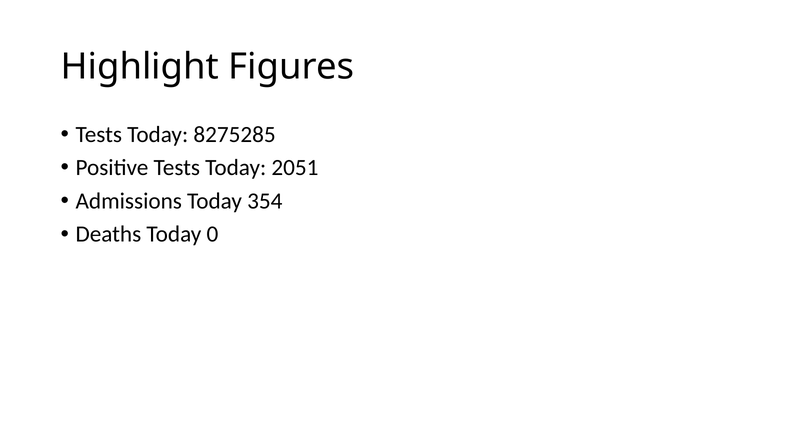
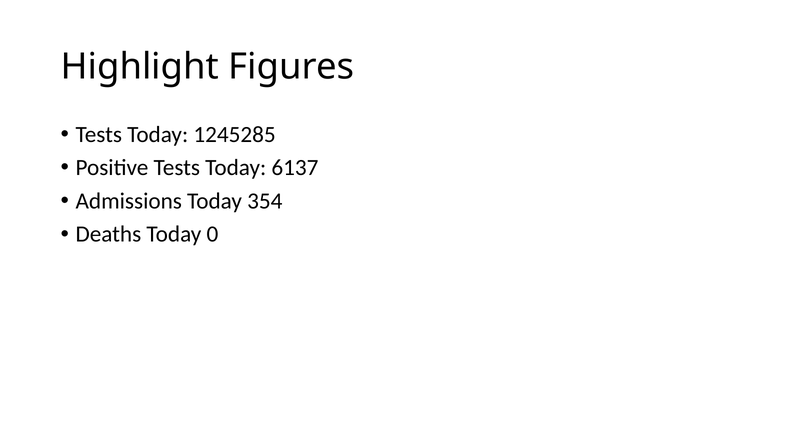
8275285: 8275285 -> 1245285 (235, 135)
2051: 2051 -> 6137 (295, 168)
